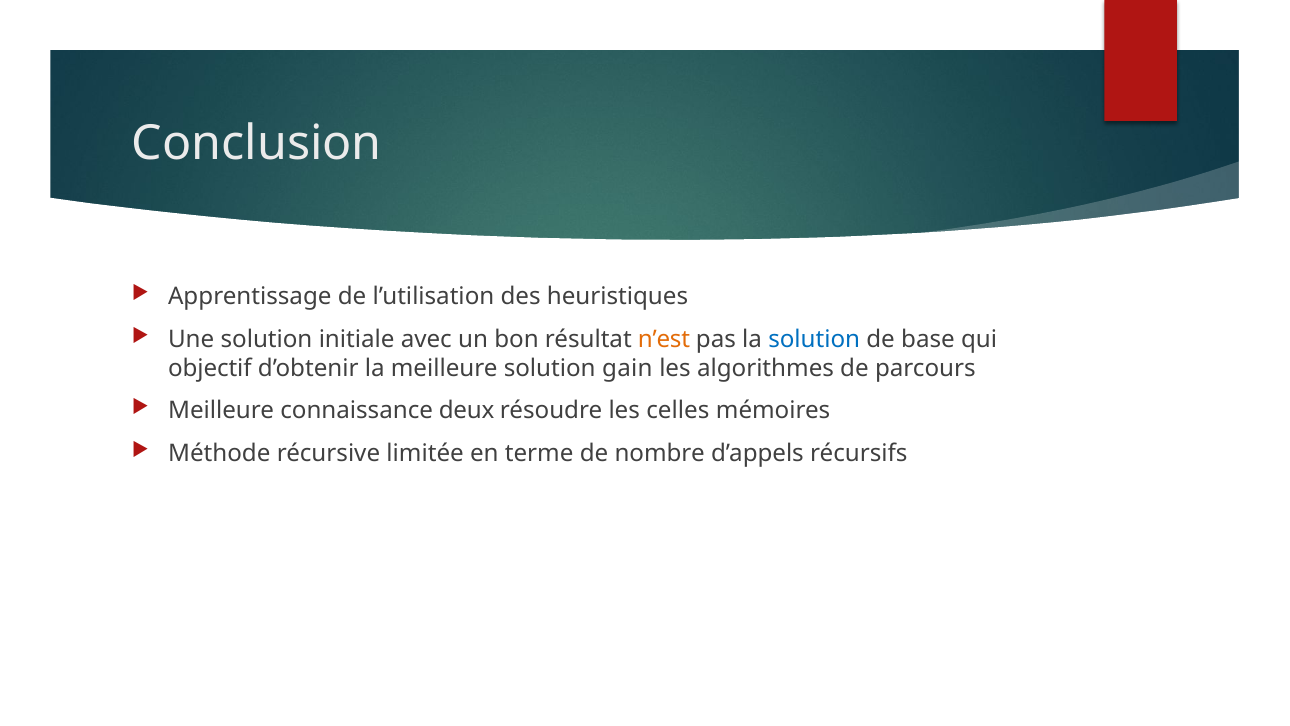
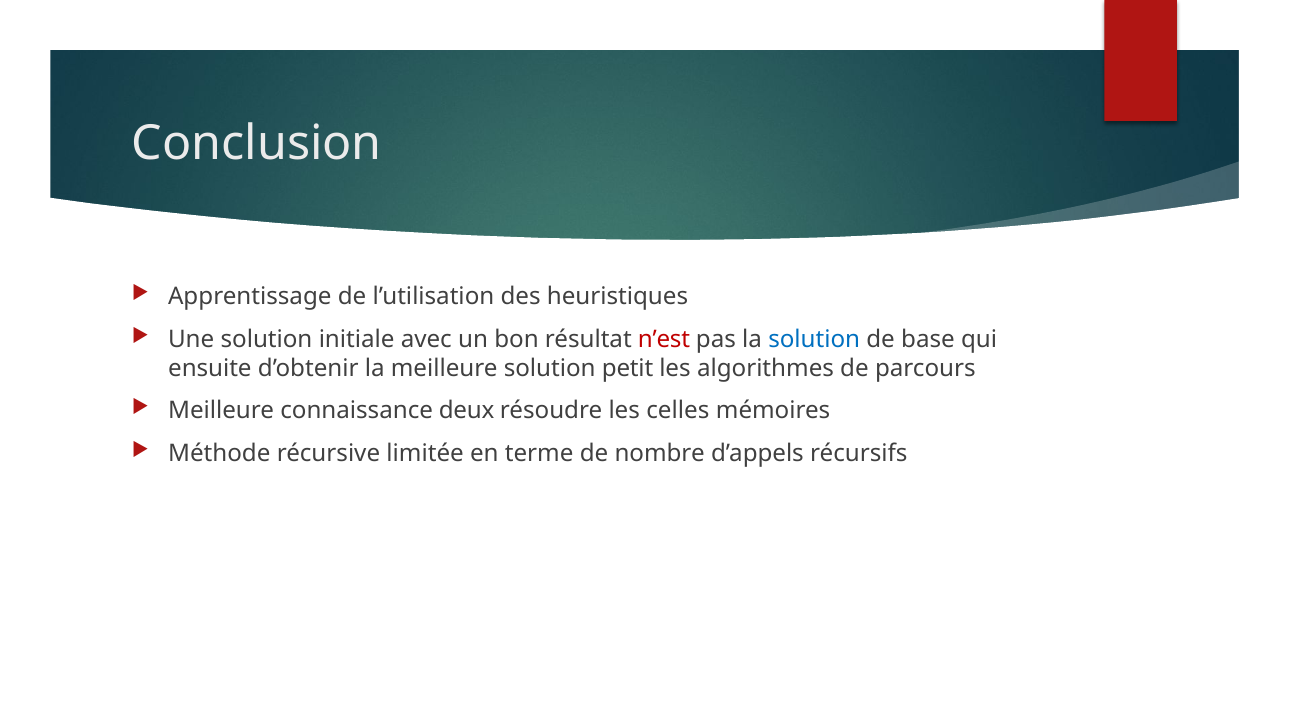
n’est colour: orange -> red (664, 339)
objectif: objectif -> ensuite (210, 368)
gain: gain -> petit (628, 368)
